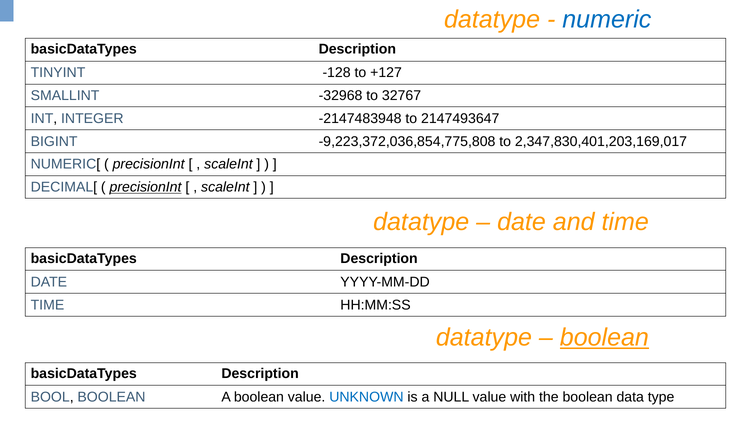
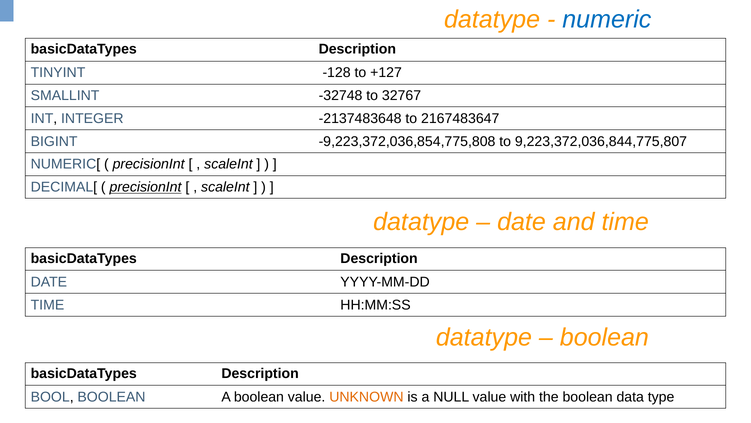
-32968: -32968 -> -32748 (341, 96)
-2147483948: -2147483948 -> -2137483648 (360, 118)
2147493647: 2147493647 -> 2167483647 (460, 118)
2,347,830,401,203,169,017: 2,347,830,401,203,169,017 -> 9,223,372,036,844,775,807 (601, 141)
boolean underline: present -> none (604, 337)
UNKNOWN colour: blue -> orange (366, 397)
